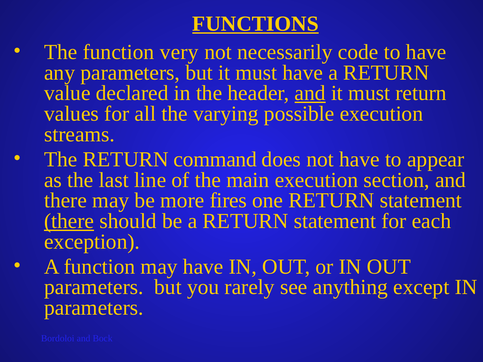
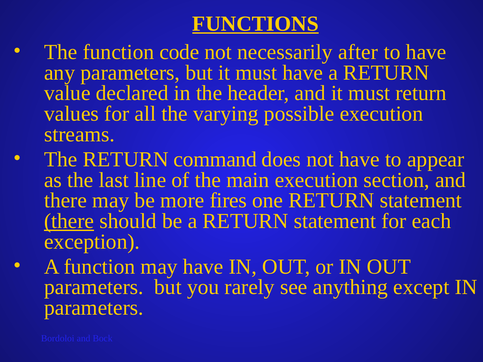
very: very -> code (179, 52)
code: code -> after (358, 52)
and underline: present -> none (310, 93)
